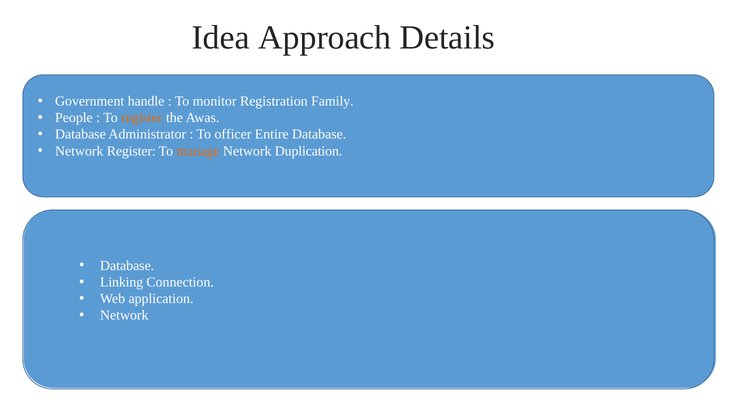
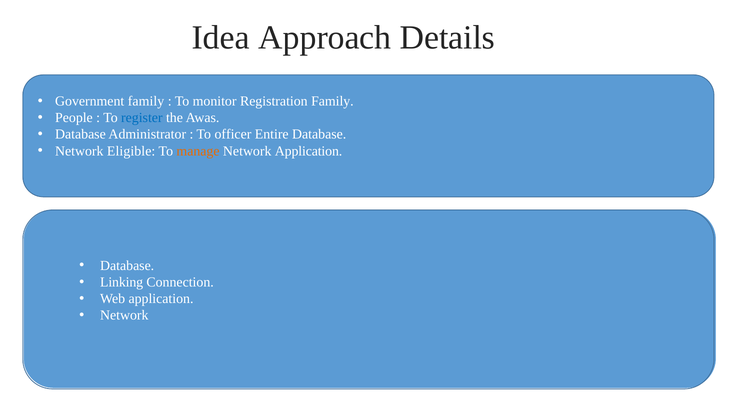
Government handle: handle -> family (146, 101)
register colour: orange -> blue (142, 118)
Network Register: Register -> Eligible (131, 151)
Network Duplication: Duplication -> Application (309, 151)
